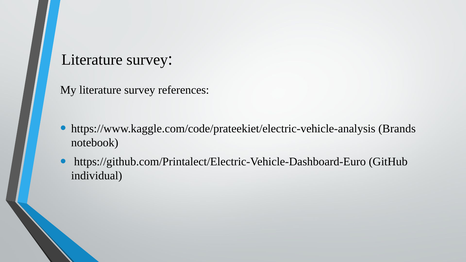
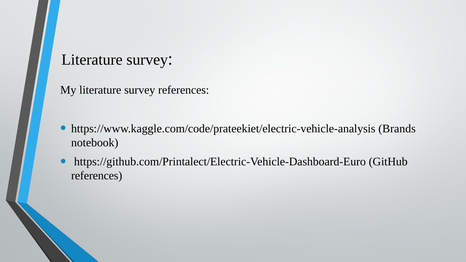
individual: individual -> references (97, 176)
